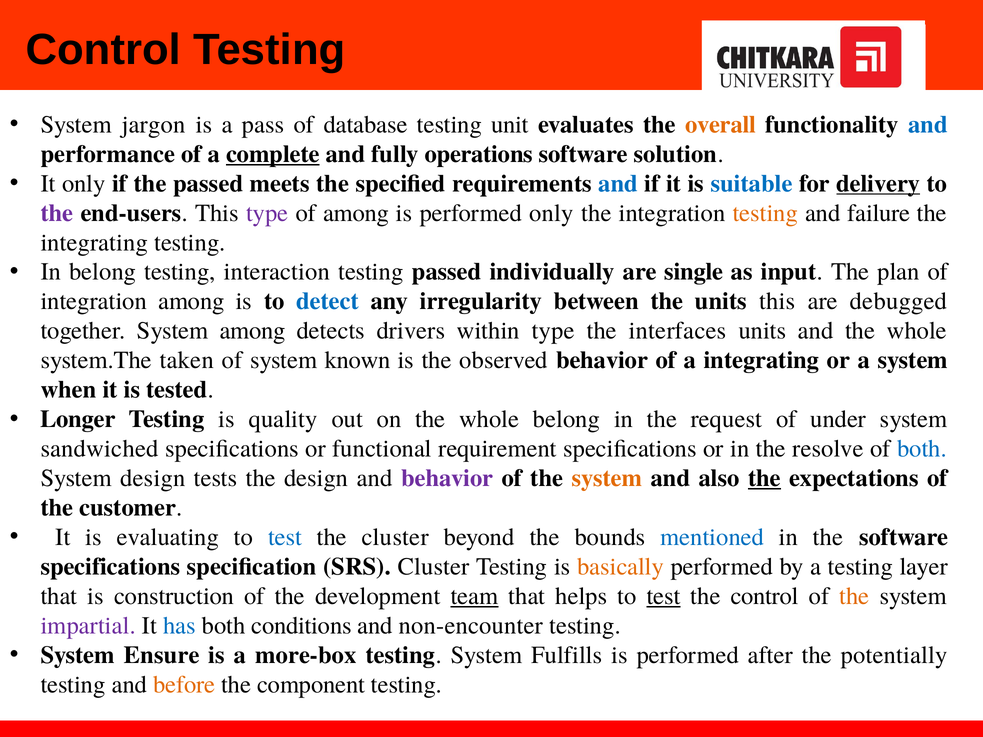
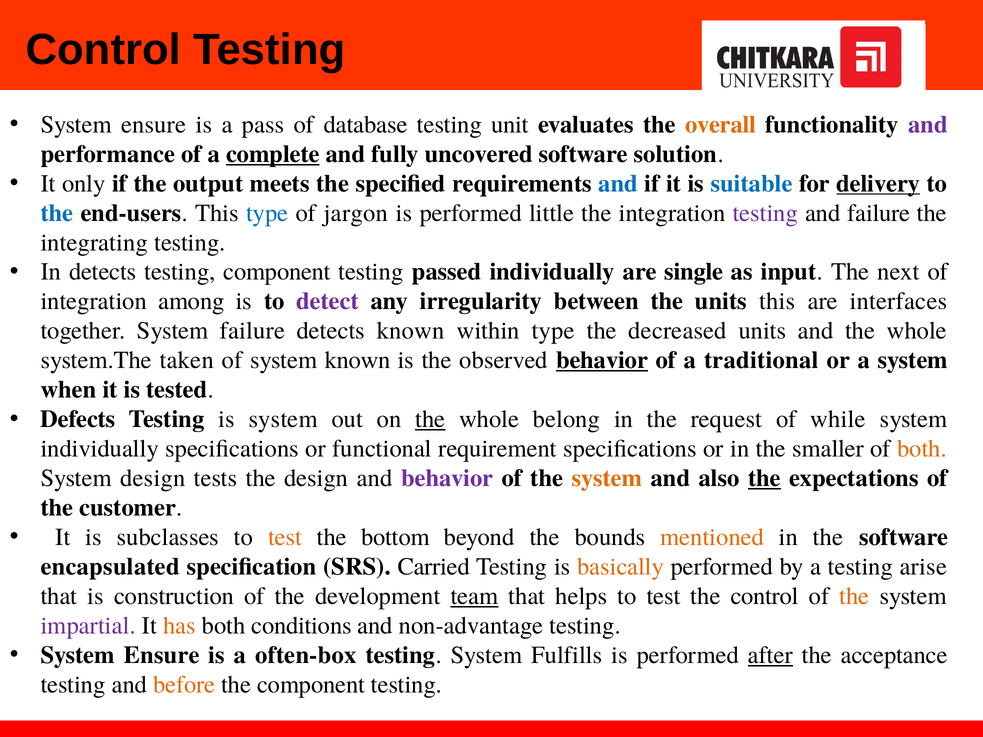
jargon: jargon -> ensure (154, 125)
and colour: blue -> purple (928, 125)
operations: operations -> uncovered (479, 154)
the passed: passed -> output (208, 183)
the colour: purple -> blue (57, 213)
type colour: purple -> blue (267, 213)
of among: among -> jargon (356, 213)
performed only: only -> little (552, 213)
testing colour: orange -> purple (765, 213)
In belong: belong -> detects (103, 272)
testing interaction: interaction -> component (277, 272)
plan: plan -> next (898, 272)
detect colour: blue -> purple (328, 301)
debugged: debugged -> interfaces (898, 301)
System among: among -> failure (252, 331)
detects drivers: drivers -> known (411, 331)
interfaces: interfaces -> decreased (678, 331)
behavior underline: none -> present (602, 360)
a integrating: integrating -> traditional (761, 360)
Longer: Longer -> Defects (78, 419)
is quality: quality -> system (283, 419)
the underline: none -> present (430, 419)
under: under -> while (838, 419)
sandwiched: sandwiched -> individually (100, 449)
resolve: resolve -> smaller (828, 449)
both colour: blue -> orange (922, 449)
evaluating: evaluating -> subclasses (168, 537)
test colour: blue -> orange (285, 537)
the cluster: cluster -> bottom (395, 537)
mentioned colour: blue -> orange (712, 537)
specifications: specifications -> encapsulated (110, 567)
SRS Cluster: Cluster -> Carried (434, 567)
layer: layer -> arise (923, 567)
test underline: present -> none (664, 596)
has colour: blue -> orange (179, 626)
non-encounter: non-encounter -> non-advantage (471, 626)
more-box: more-box -> often-box (306, 655)
after underline: none -> present (770, 655)
potentially: potentially -> acceptance (894, 655)
